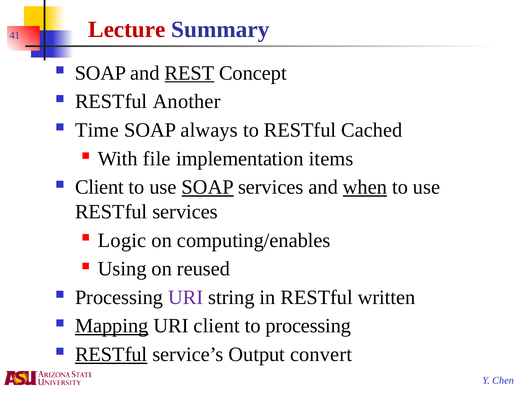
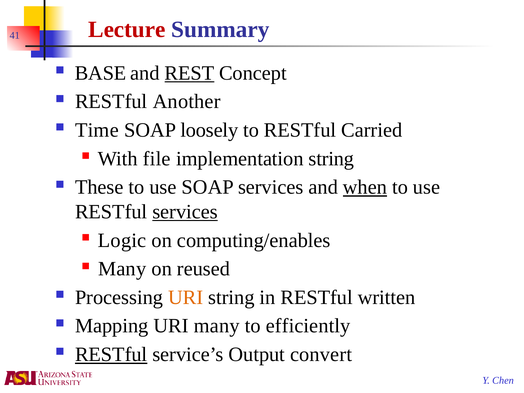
SOAP: SOAP -> BASE (101, 73)
always: always -> loosely (209, 130)
Cached: Cached -> Carried (372, 130)
implementation items: items -> string (331, 159)
Client: Client -> These (99, 187)
SOAP underline: present -> none (208, 187)
services underline: none -> present (185, 212)
Using: Using -> Many (122, 269)
URI colour: purple -> orange (186, 297)
Mapping underline: present -> none (112, 326)
URI client: client -> many (217, 326)
to processing: processing -> efficiently (308, 326)
